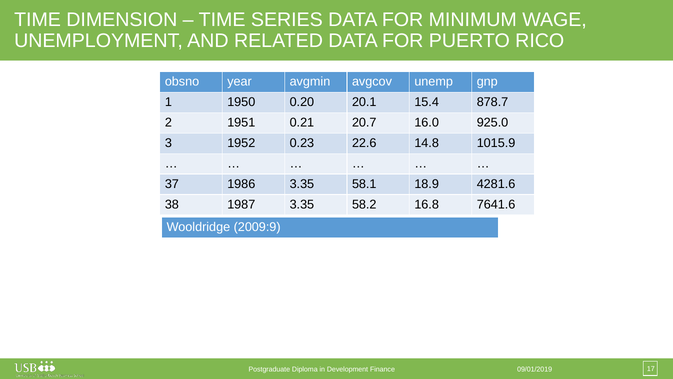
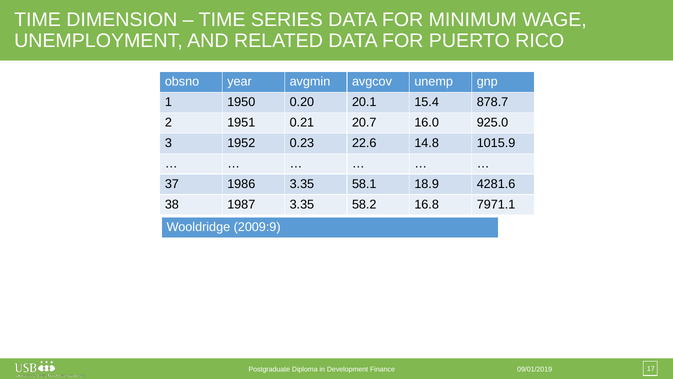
7641.6: 7641.6 -> 7971.1 (496, 204)
